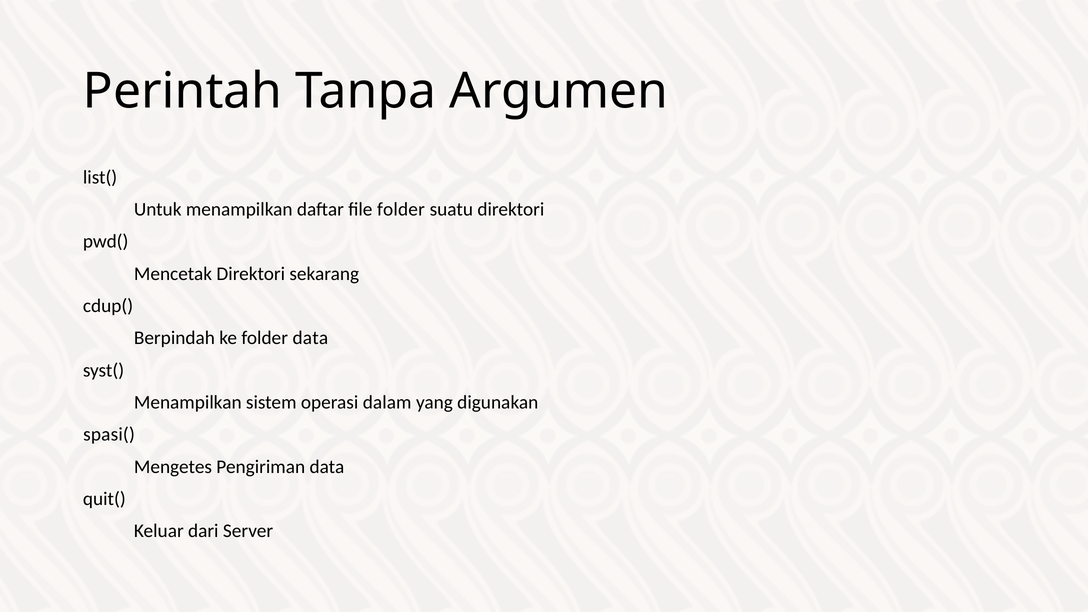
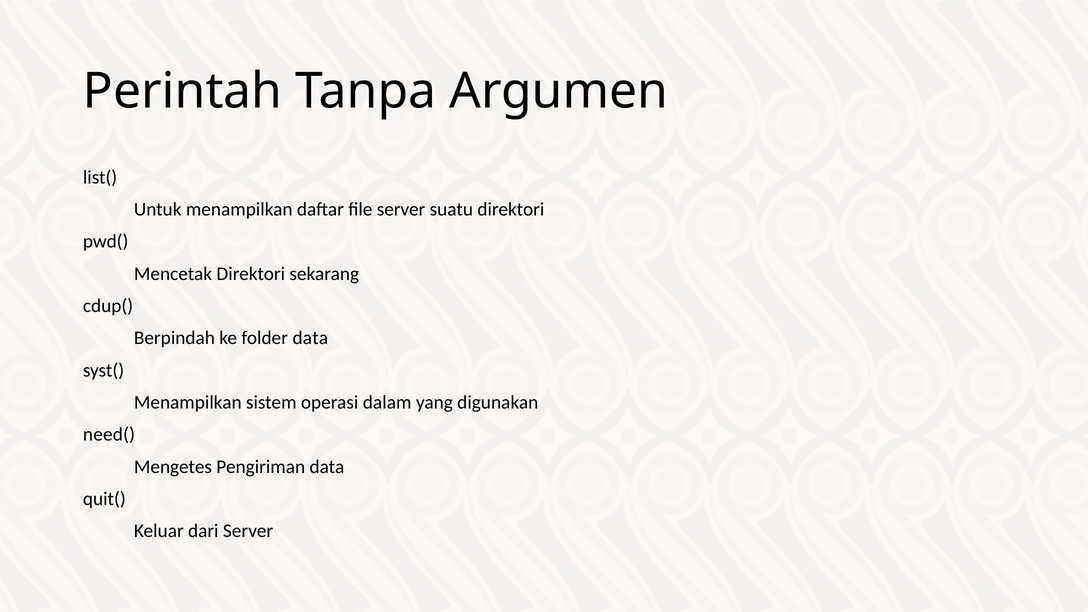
file folder: folder -> server (401, 209)
spasi(: spasi( -> need( (109, 435)
